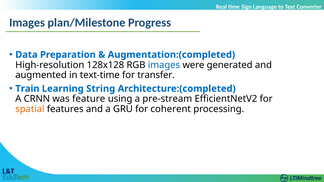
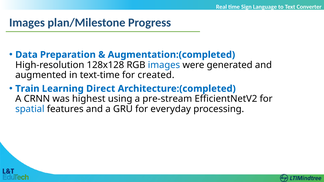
transfer: transfer -> created (156, 75)
String: String -> Direct (101, 89)
feature: feature -> highest (89, 99)
spatial colour: orange -> blue (30, 109)
coherent: coherent -> everyday (171, 109)
